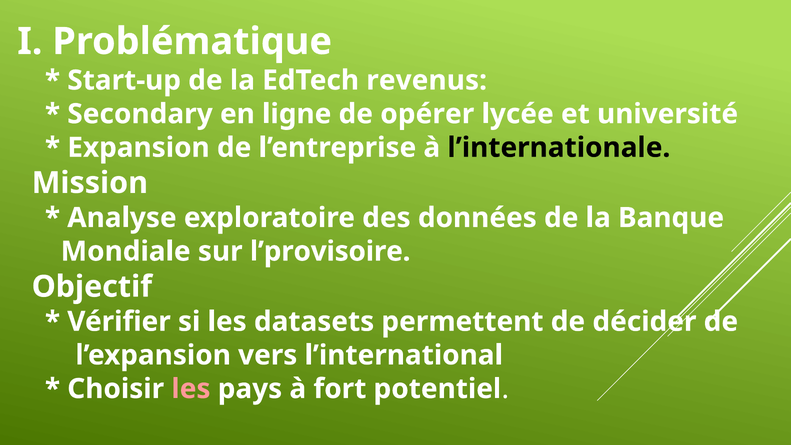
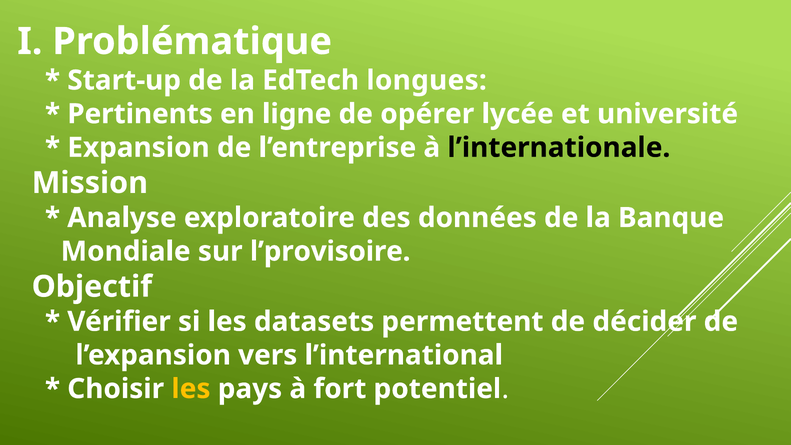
revenus: revenus -> longues (427, 80)
Secondary: Secondary -> Pertinents (140, 114)
les colour: pink -> yellow (191, 389)
